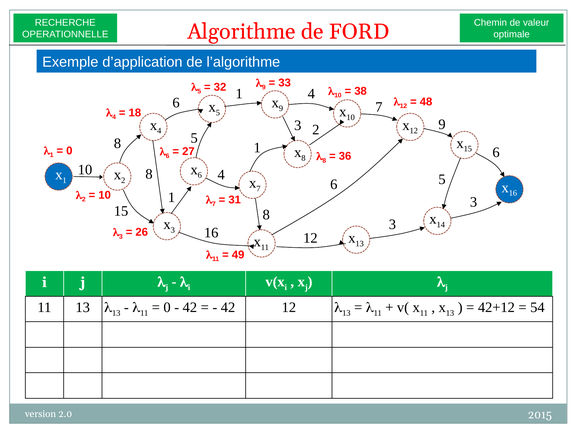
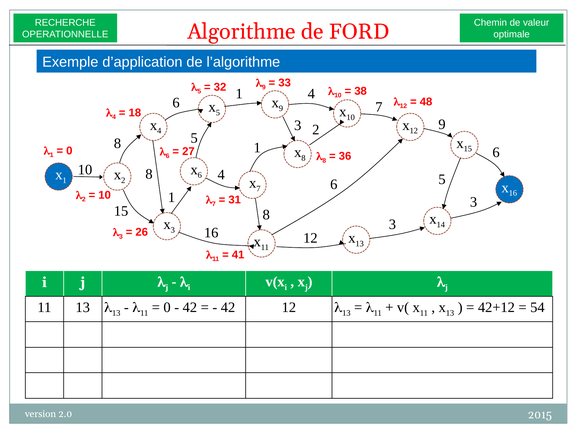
49: 49 -> 41 (238, 255)
